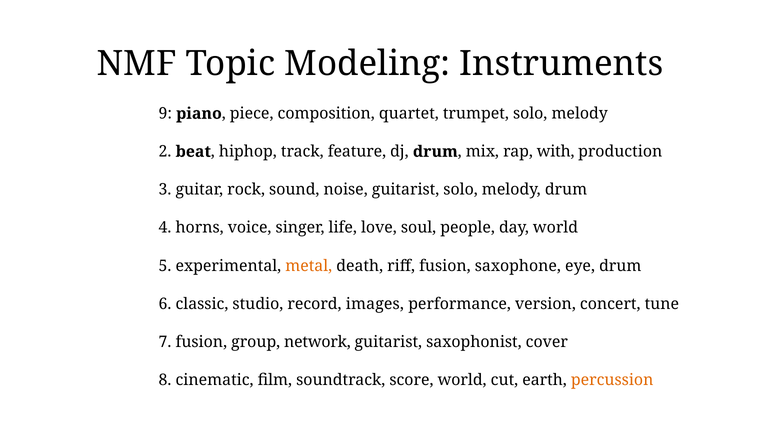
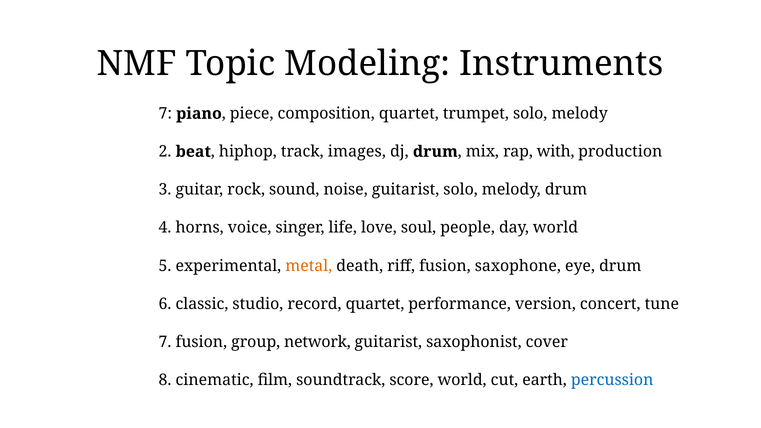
9: 9 -> 7 (165, 114)
feature: feature -> images (357, 152)
record images: images -> quartet (375, 304)
percussion colour: orange -> blue (612, 380)
